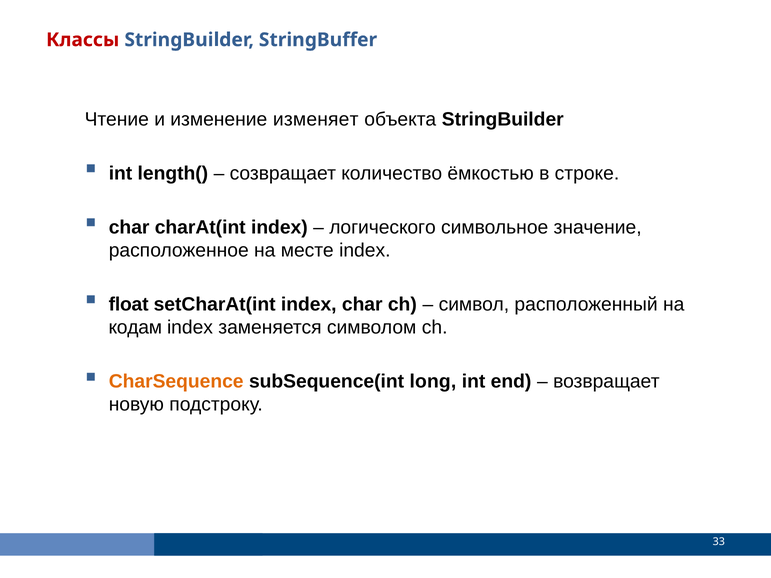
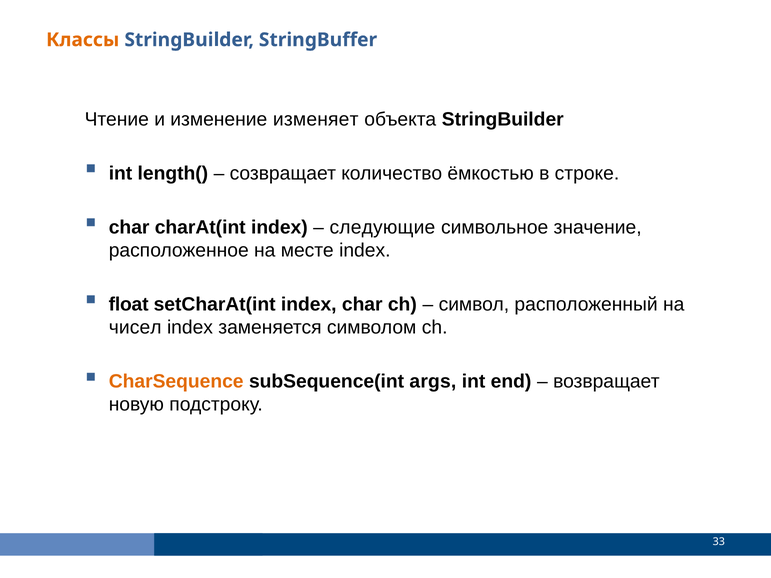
Классы colour: red -> orange (83, 40)
логического: логического -> следующие (382, 227)
кодам: кодам -> чисел (135, 328)
long: long -> args (433, 382)
